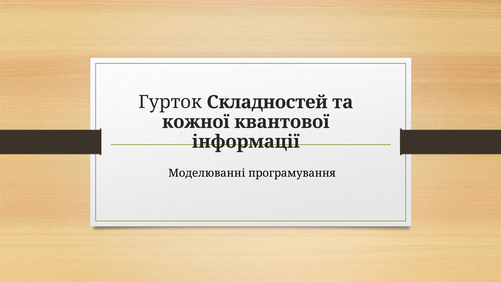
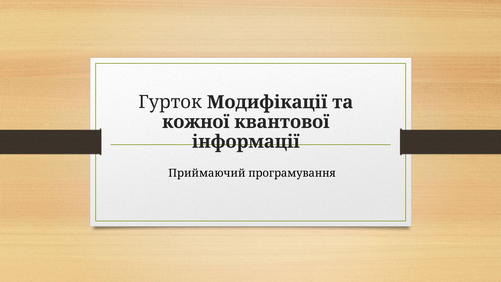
Складностей: Складностей -> Модифікації (267, 102)
Моделюванні: Моделюванні -> Приймаючий (207, 173)
